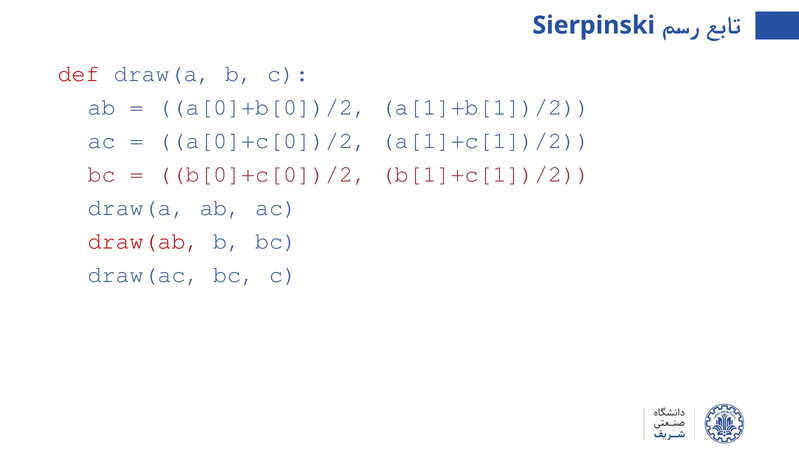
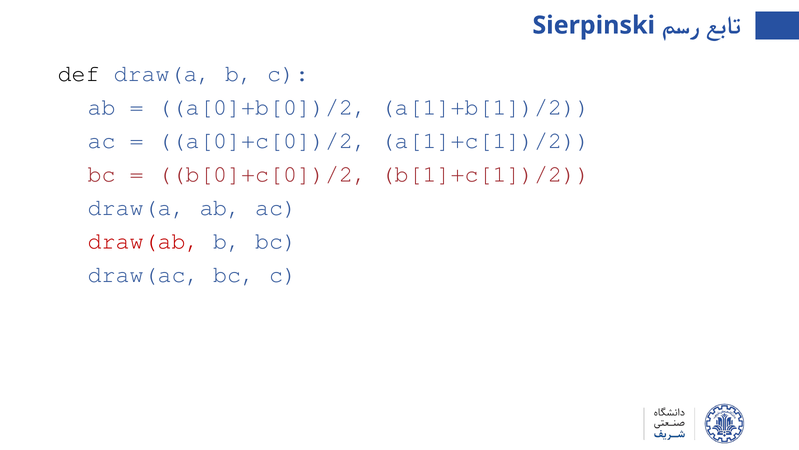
def colour: red -> black (79, 73)
